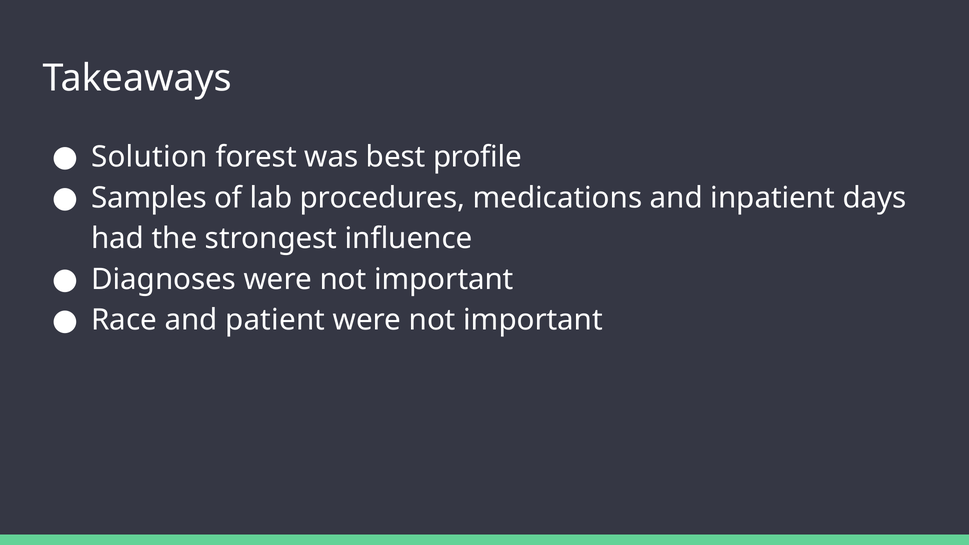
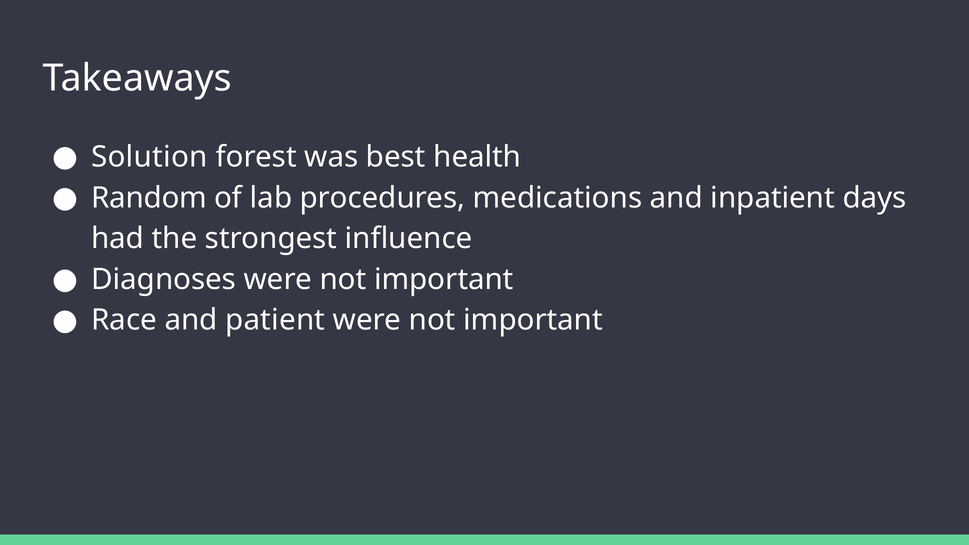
profile: profile -> health (477, 157)
Samples: Samples -> Random (149, 198)
